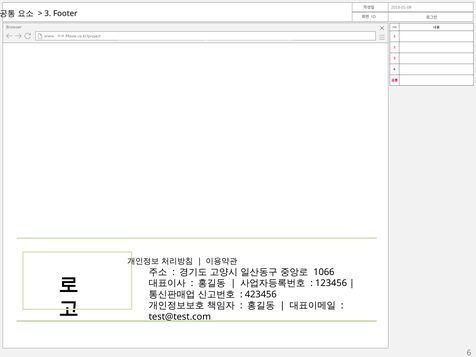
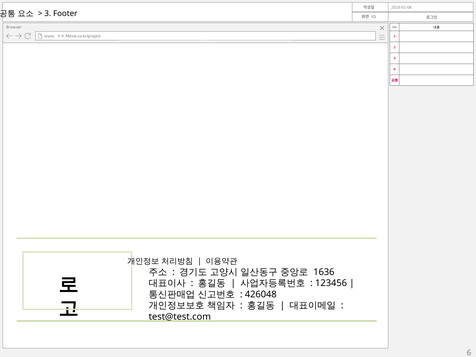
1066: 1066 -> 1636 (324, 272)
423456: 423456 -> 426048 (261, 294)
